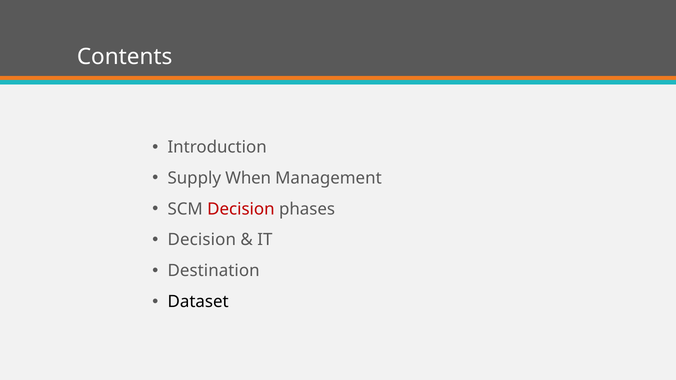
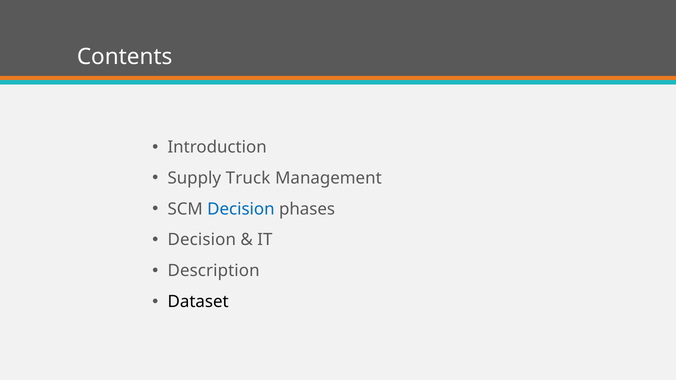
When: When -> Truck (248, 178)
Decision colour: red -> blue (241, 209)
Destination: Destination -> Description (214, 271)
